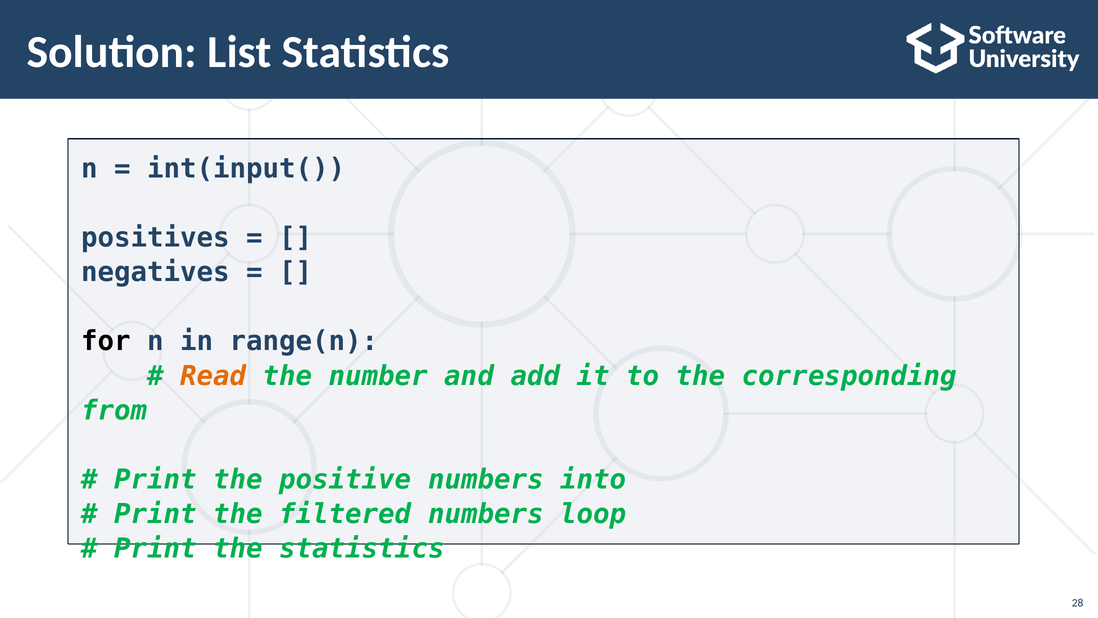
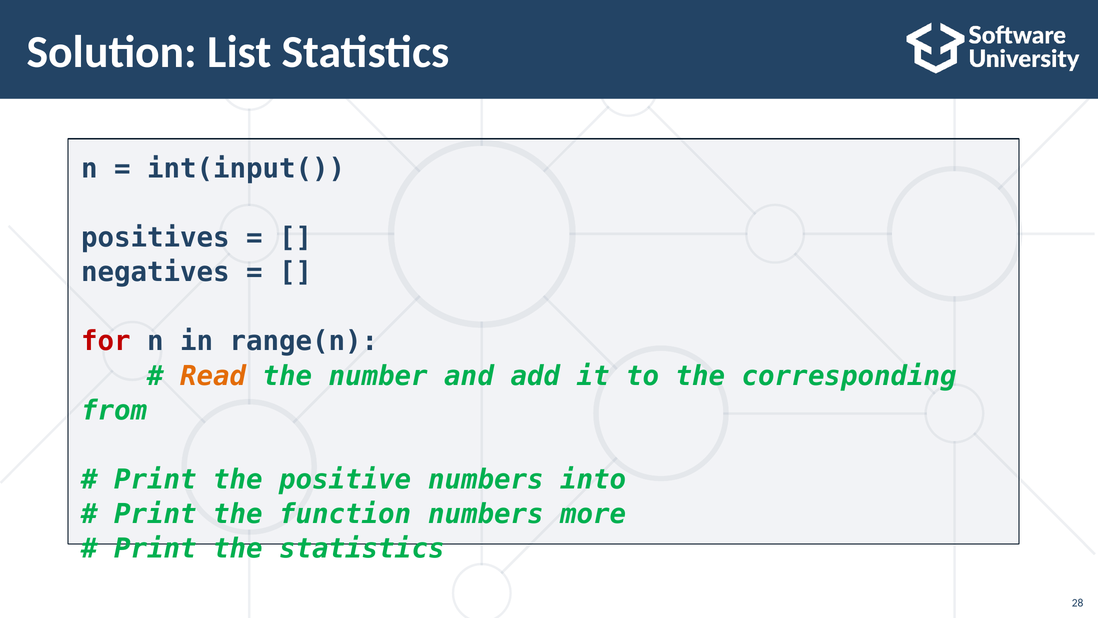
for colour: black -> red (106, 341)
filtered: filtered -> function (345, 514)
loop: loop -> more (593, 514)
